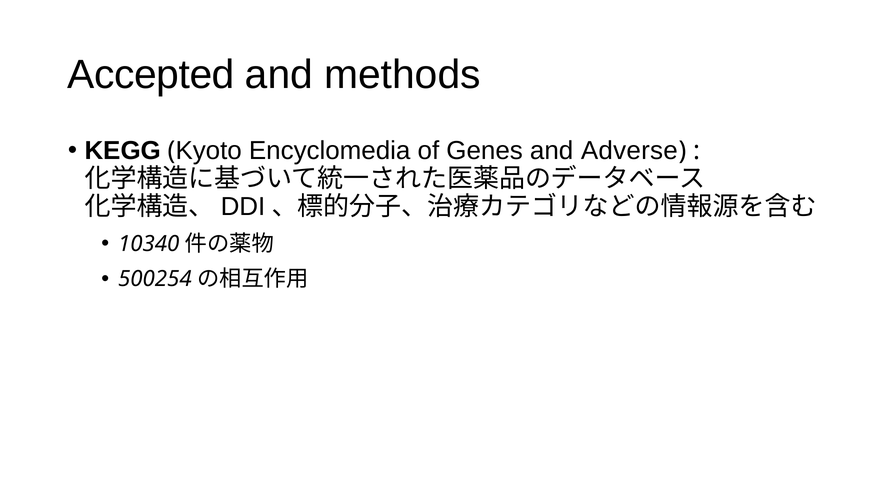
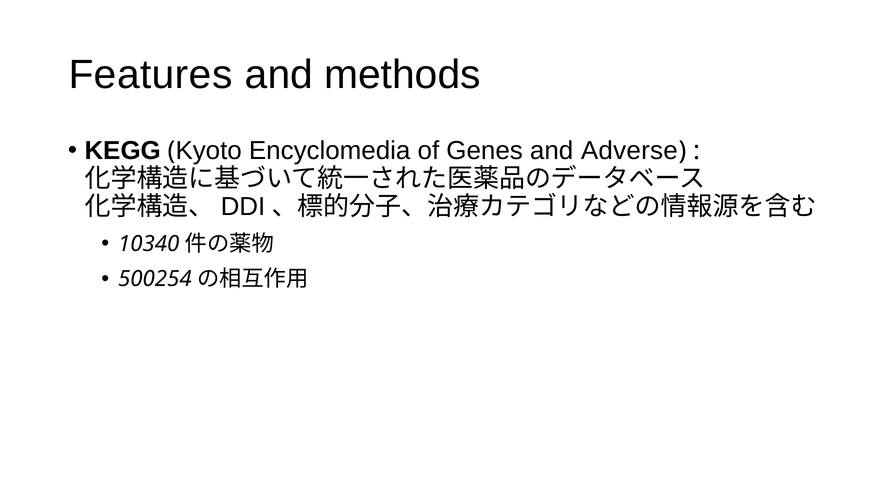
Accepted: Accepted -> Features (151, 75)
